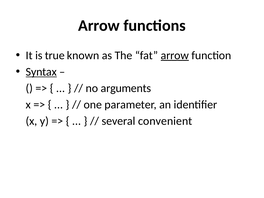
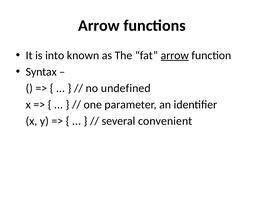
true: true -> into (55, 55)
Syntax underline: present -> none (41, 72)
arguments: arguments -> undefined (126, 88)
